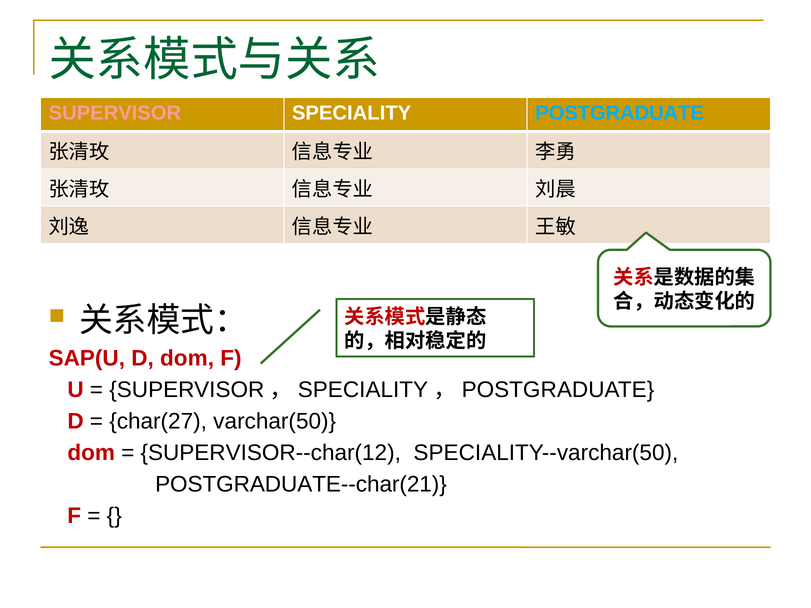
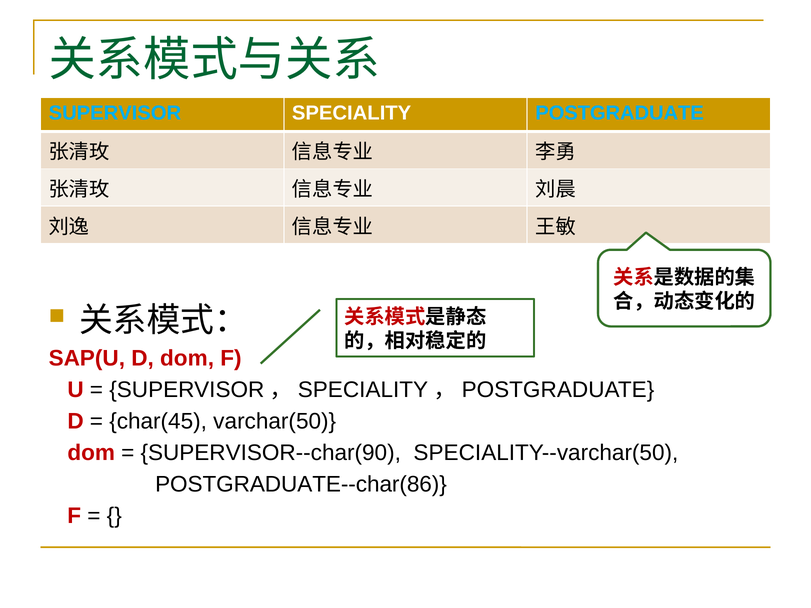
SUPERVISOR colour: pink -> light blue (115, 113)
char(27: char(27 -> char(45 (158, 422)
SUPERVISOR--char(12: SUPERVISOR--char(12 -> SUPERVISOR--char(90 (271, 453)
POSTGRADUATE--char(21: POSTGRADUATE--char(21 -> POSTGRADUATE--char(86 (301, 485)
